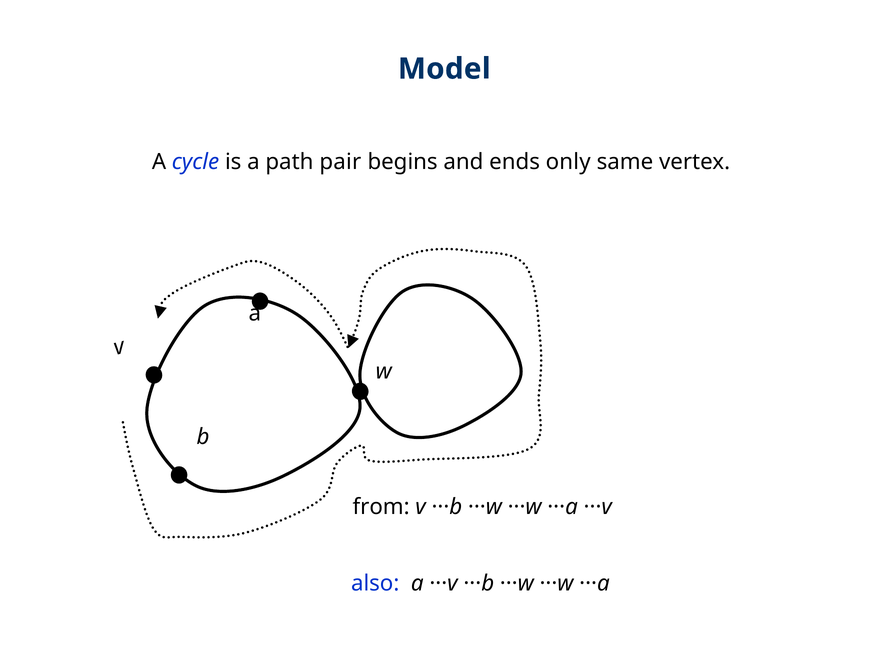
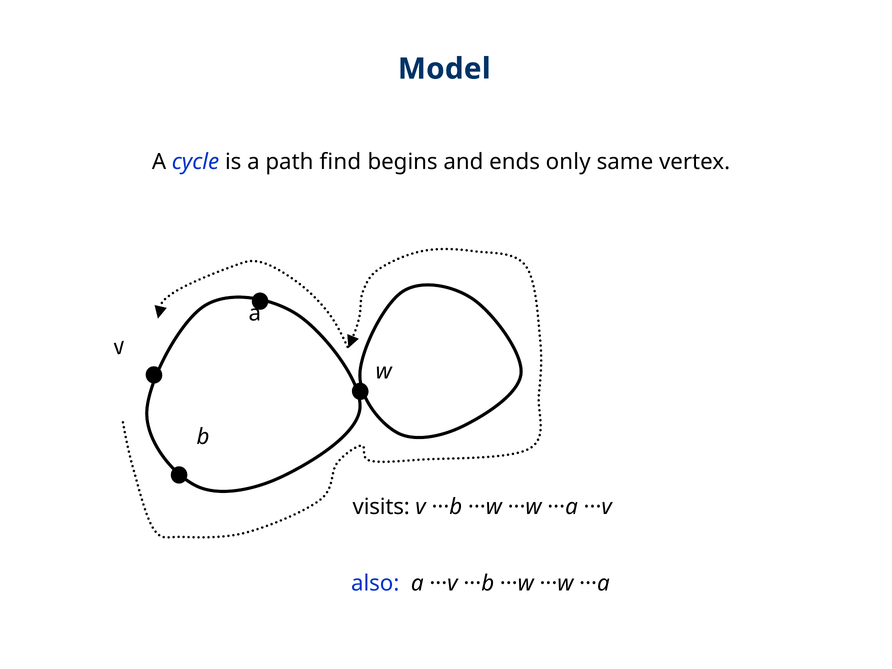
pair: pair -> find (340, 162)
from: from -> visits (381, 507)
